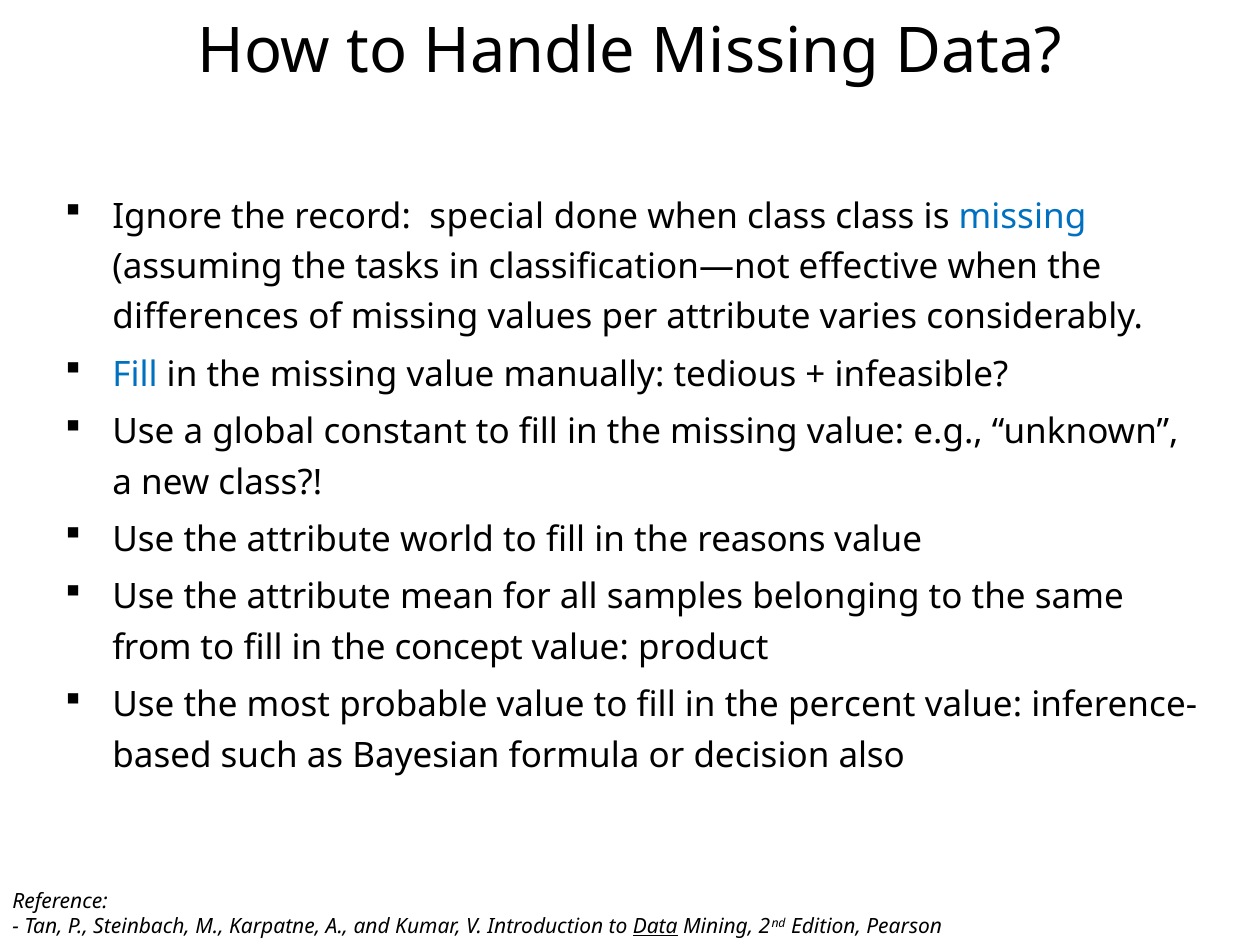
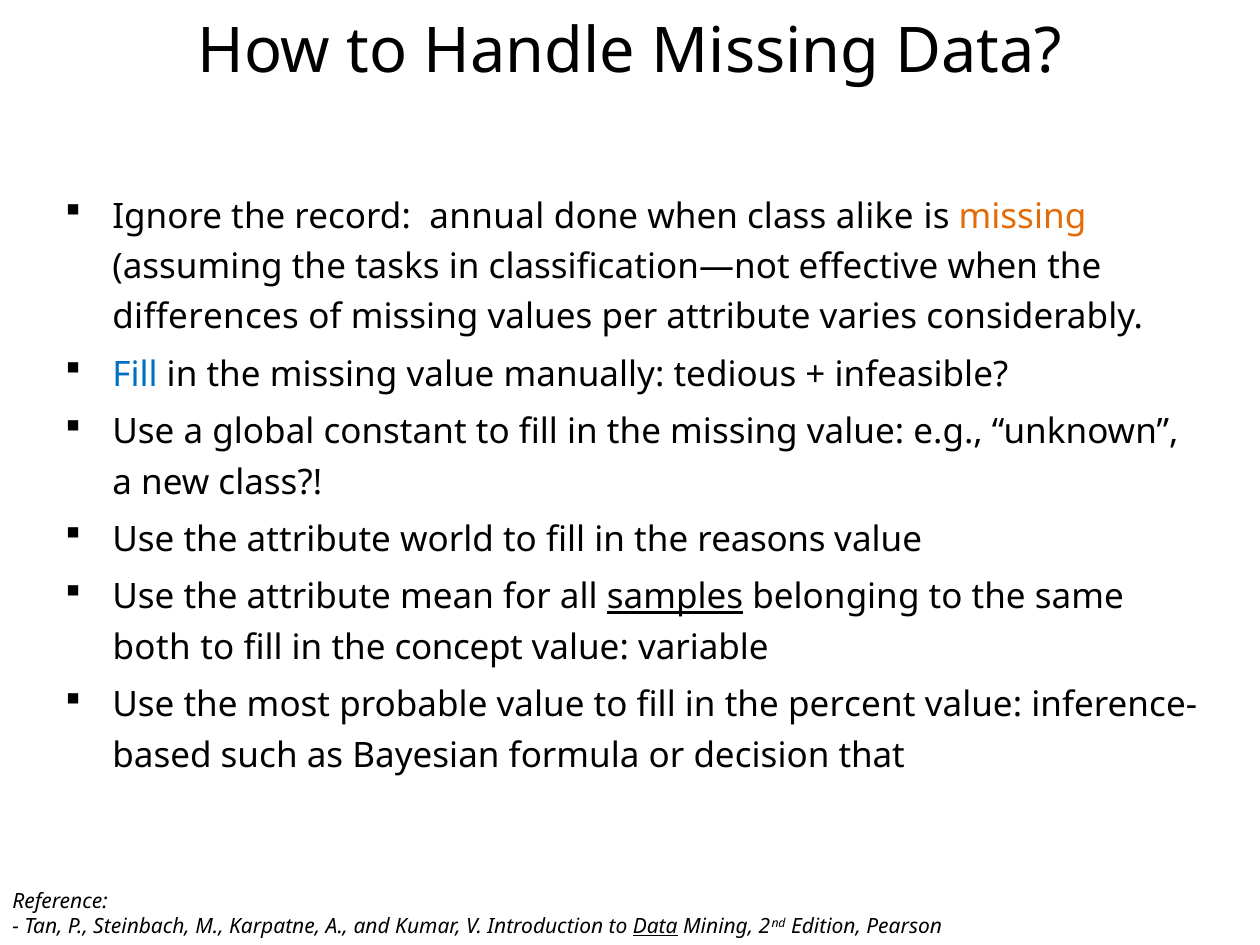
special: special -> annual (487, 217)
class class: class -> alike (875, 217)
missing colour: blue -> orange (1022, 217)
samples underline: none -> present (675, 597)
from: from -> both (152, 648)
product: product -> variable (703, 648)
also: also -> that (872, 756)
